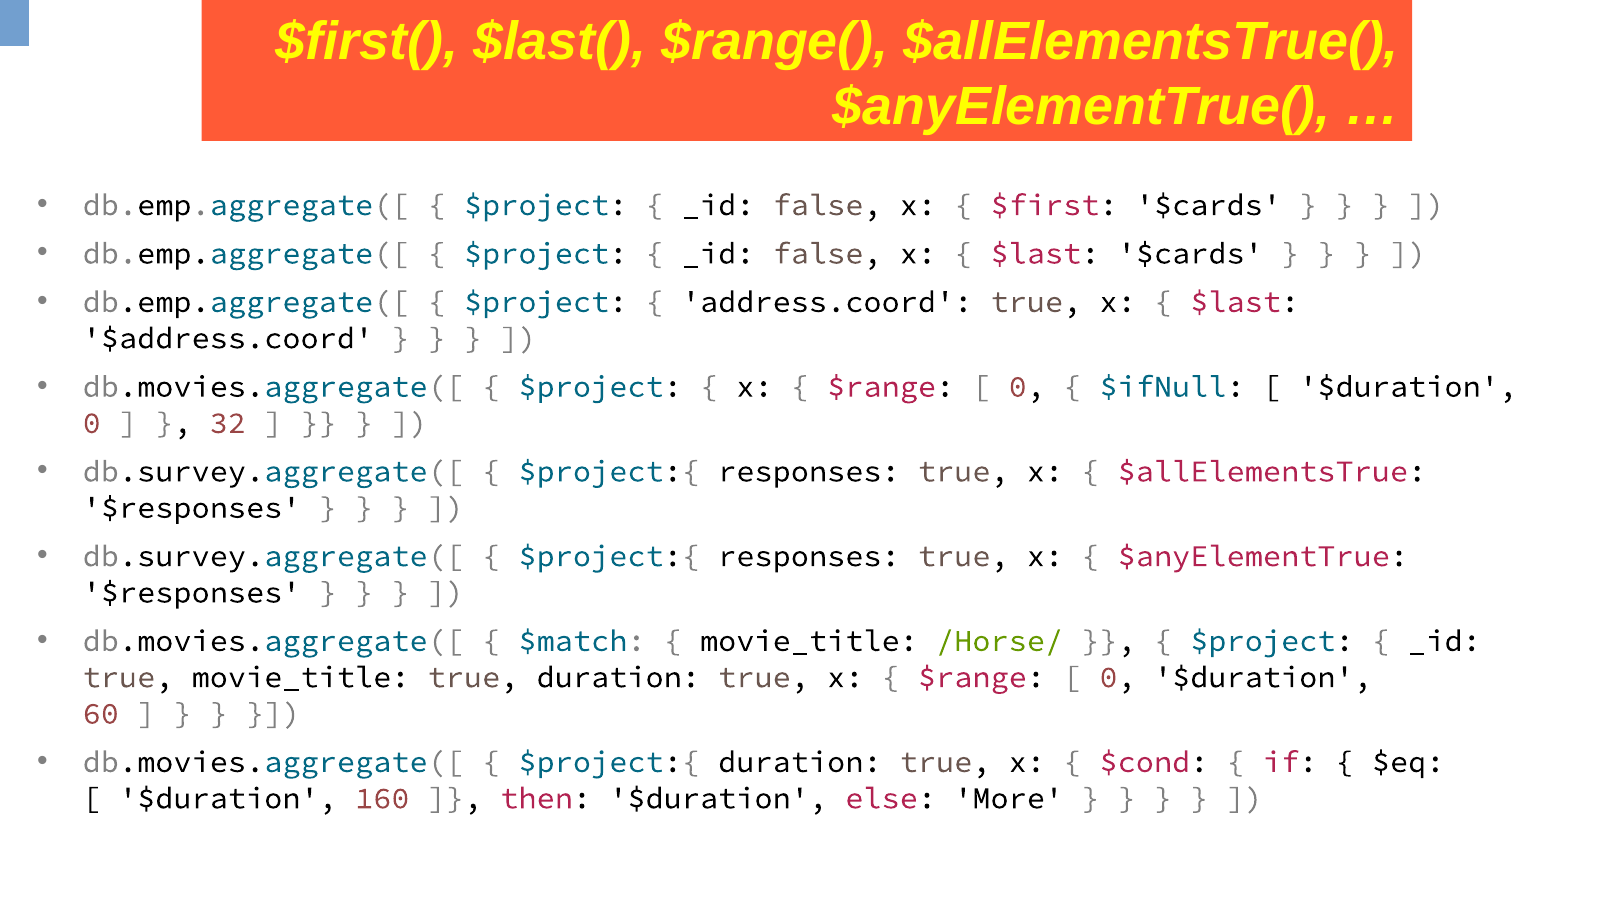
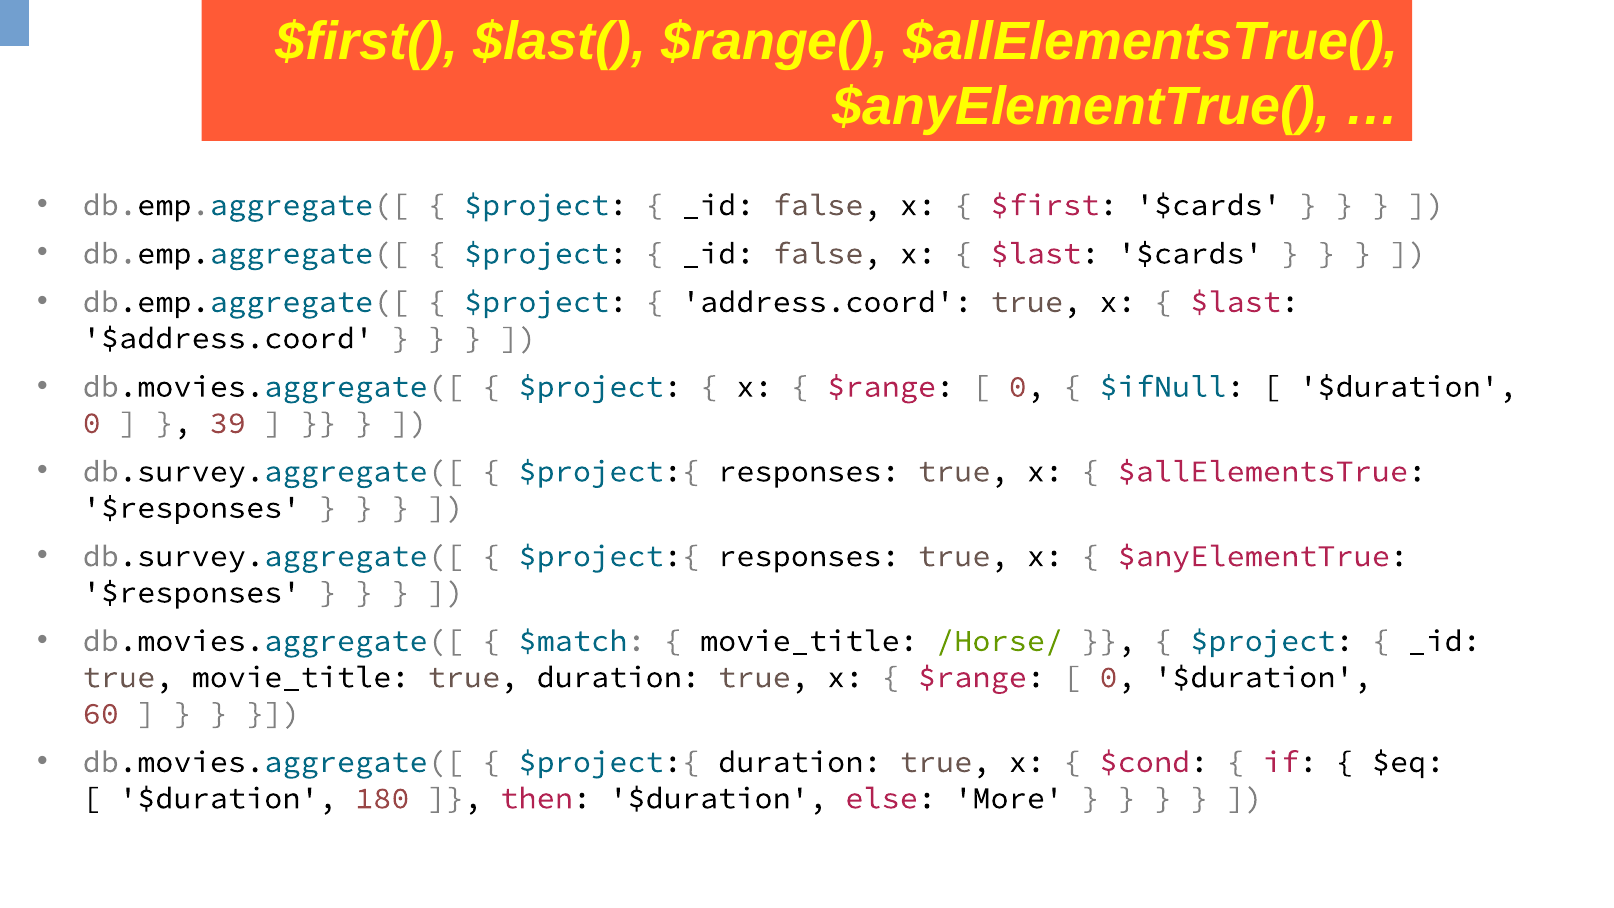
32: 32 -> 39 (228, 423)
160: 160 -> 180 (382, 798)
